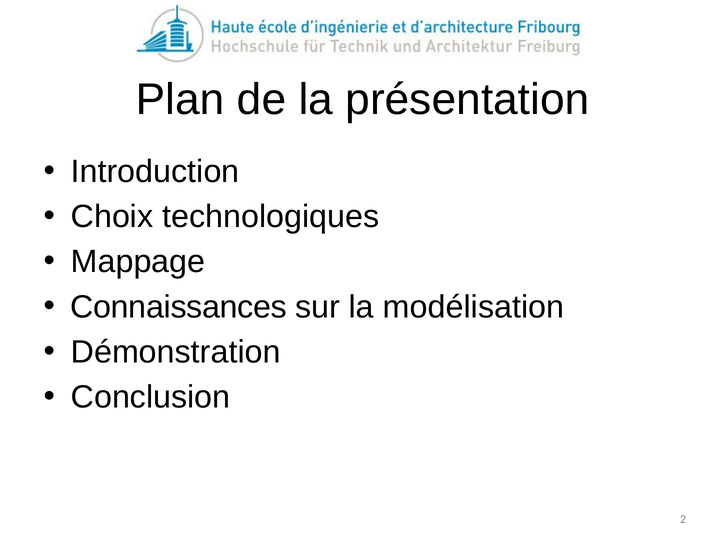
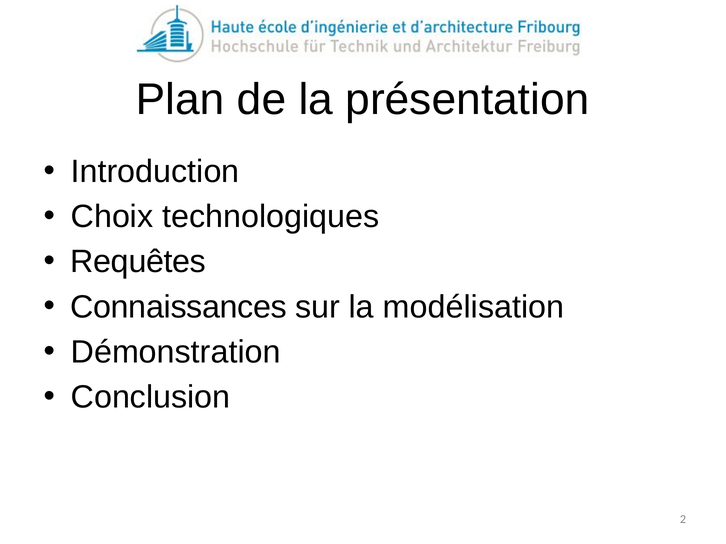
Mappage: Mappage -> Requêtes (138, 262)
